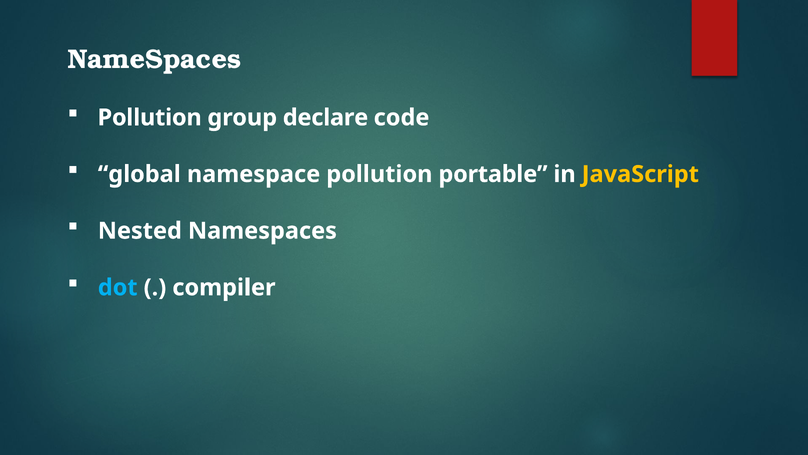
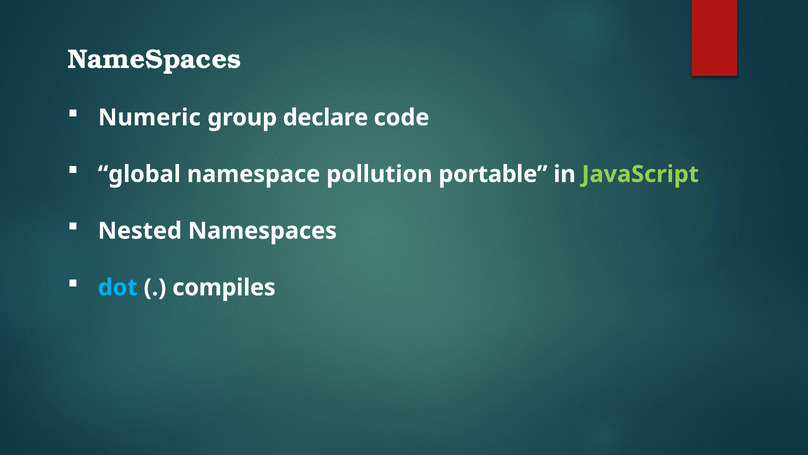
Pollution: Pollution -> Numeric (149, 117)
JavaScript colour: yellow -> light green (640, 174)
compiler: compiler -> compiles (224, 287)
